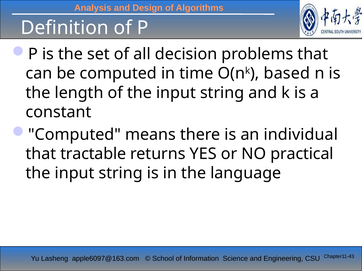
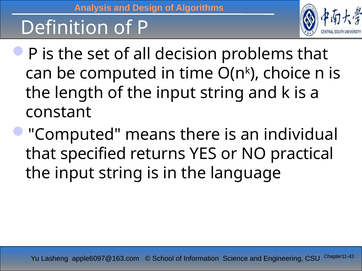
based: based -> choice (287, 74)
tractable: tractable -> specified (93, 154)
